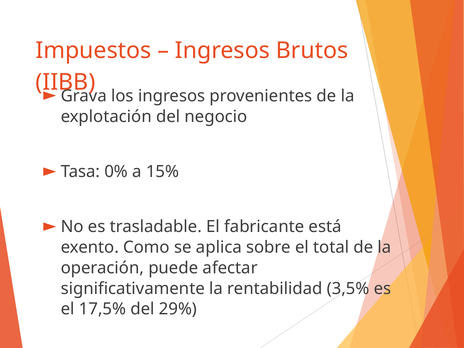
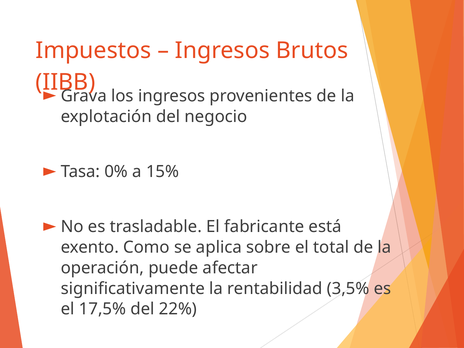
29%: 29% -> 22% (178, 309)
